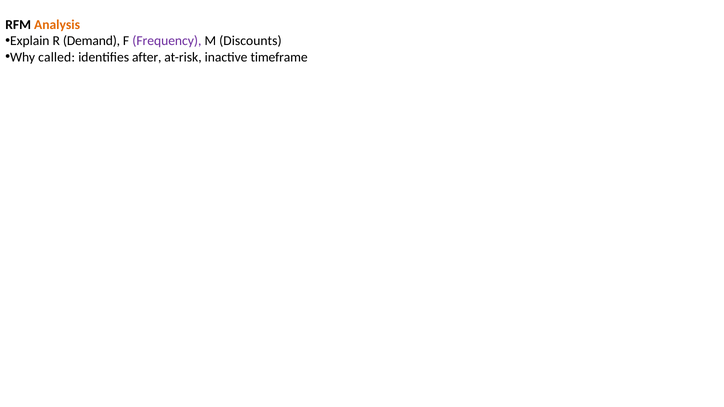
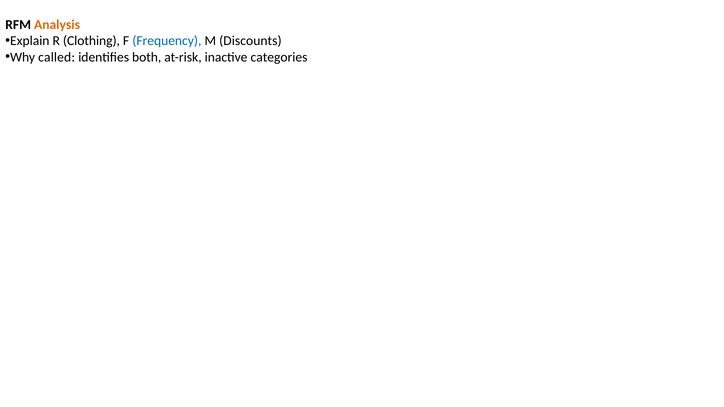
Demand: Demand -> Clothing (91, 41)
Frequency colour: purple -> blue (167, 41)
after: after -> both (147, 57)
timeframe: timeframe -> categories (279, 57)
